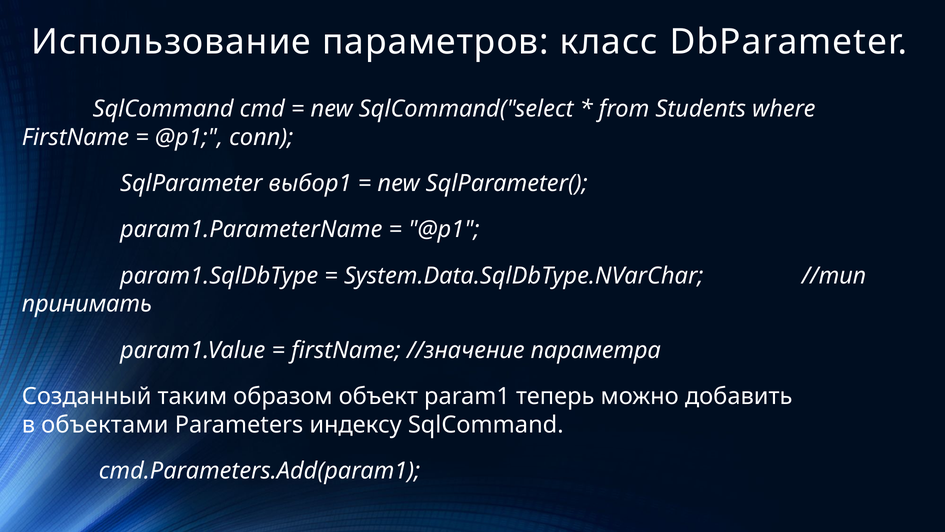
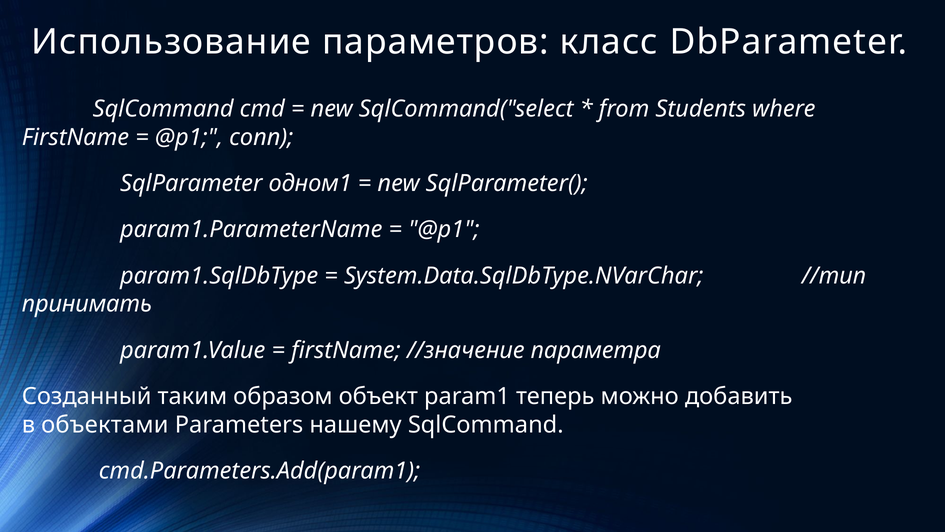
выбор1: выбор1 -> одном1 (310, 183)
индексу: индексу -> нашему (356, 425)
